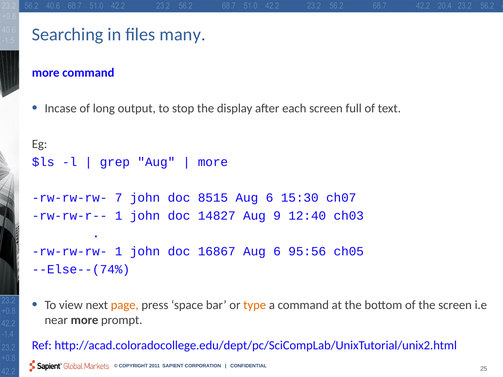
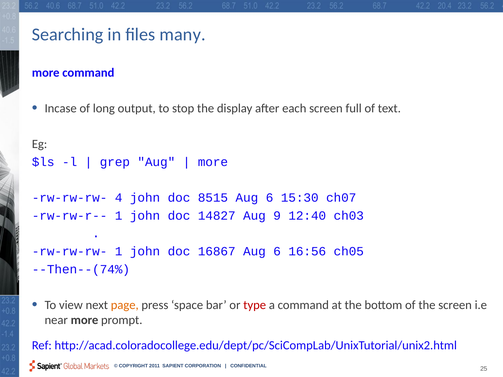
7: 7 -> 4 (119, 198)
95:56: 95:56 -> 16:56 (307, 252)
--Else--(74%: --Else--(74% -> --Then--(74% (81, 269)
type colour: orange -> red (255, 305)
